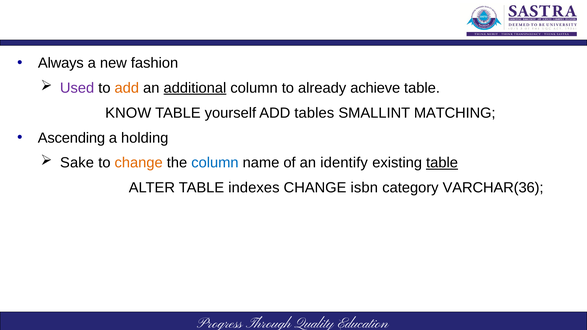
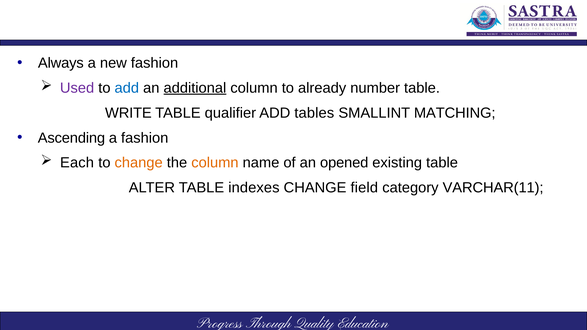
add colour: orange -> blue (127, 88)
achieve: achieve -> number (375, 88)
KNOW: KNOW -> WRITE (128, 113)
yourself: yourself -> qualifier (230, 113)
a holding: holding -> fashion (145, 138)
Sake: Sake -> Each (77, 163)
column colour: blue -> orange (215, 163)
identify: identify -> opened (344, 163)
table underline: present -> none (442, 163)
isbn: isbn -> field (364, 188)
VARCHAR(36: VARCHAR(36 -> VARCHAR(11 (493, 188)
